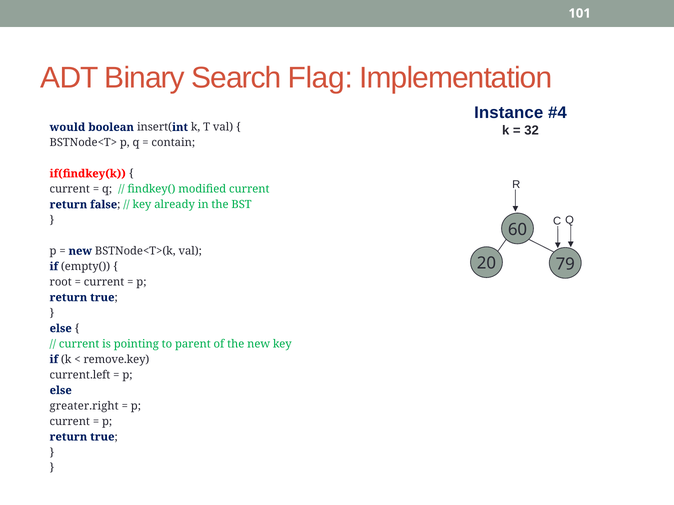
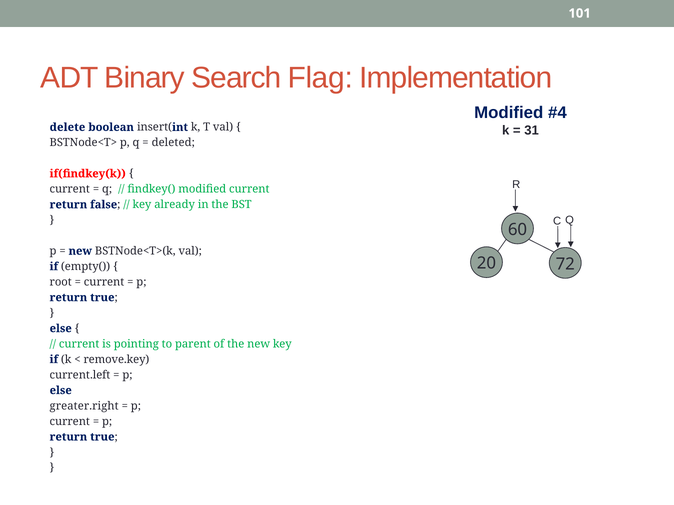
Instance: Instance -> Modified (509, 113)
would: would -> delete (67, 127)
32: 32 -> 31 (532, 131)
contain: contain -> deleted (173, 143)
79: 79 -> 72 (565, 264)
